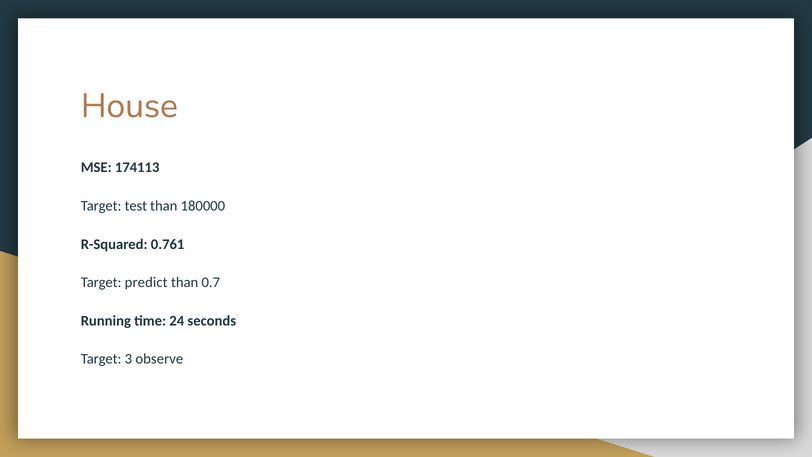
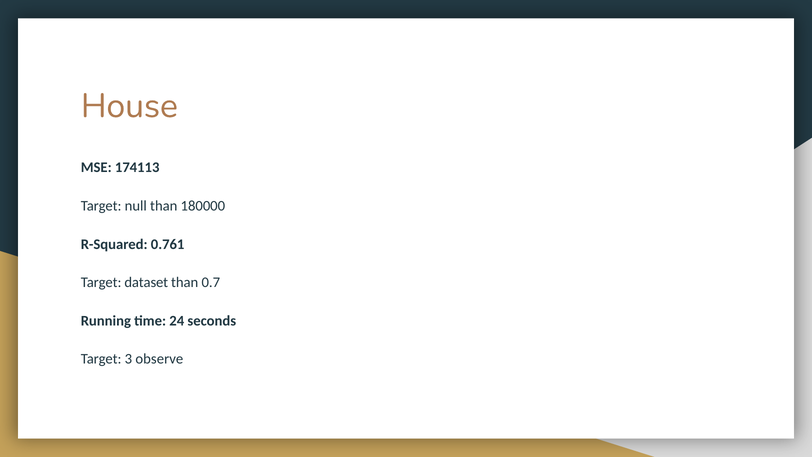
test: test -> null (136, 206)
predict: predict -> dataset (146, 282)
